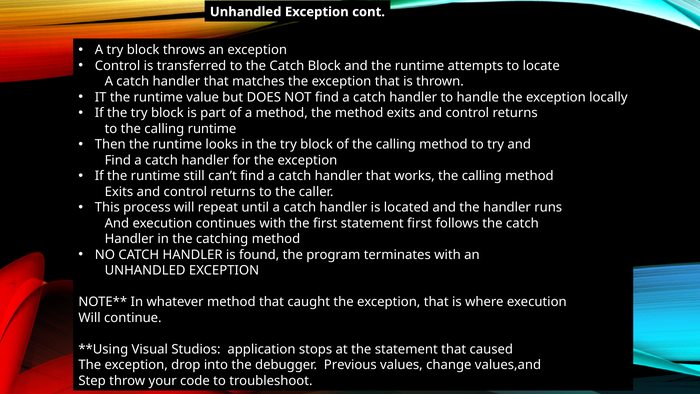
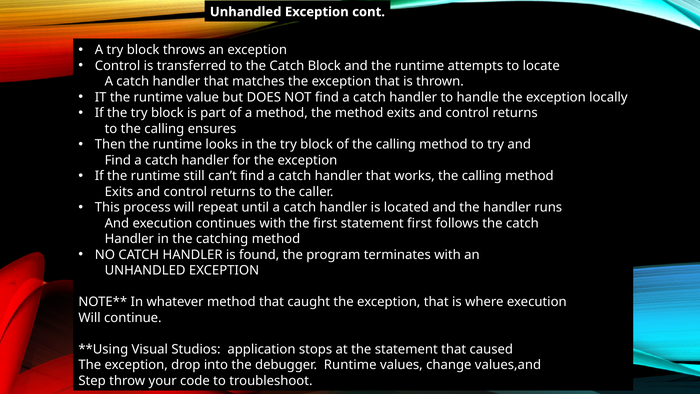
calling runtime: runtime -> ensures (212, 129)
debugger Previous: Previous -> Runtime (350, 365)
